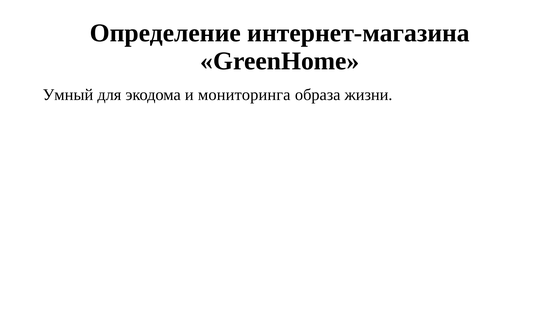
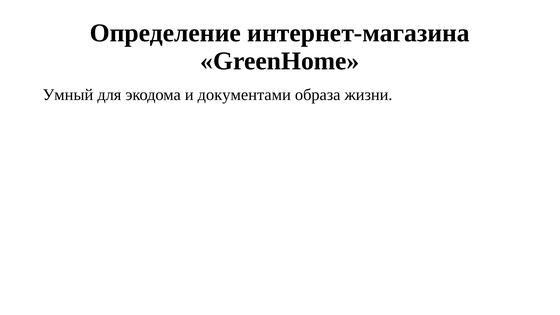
мониторинга: мониторинга -> документами (244, 95)
